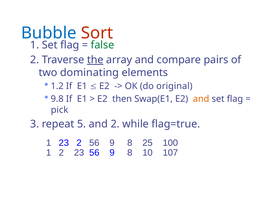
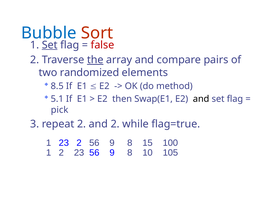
Set underline: none -> present (50, 45)
false colour: green -> red (102, 45)
dominating: dominating -> randomized (90, 73)
1.2: 1.2 -> 8.5 (57, 86)
original: original -> method (174, 86)
9.8: 9.8 -> 5.1 (57, 99)
and colour: orange -> black (201, 99)
repeat 5: 5 -> 2 (82, 124)
25: 25 -> 15 (148, 143)
107: 107 -> 105 (170, 153)
